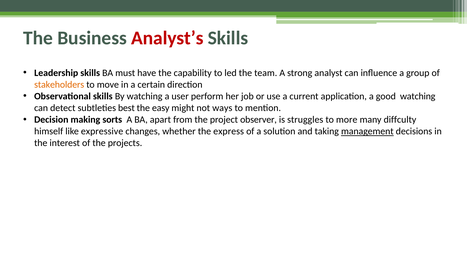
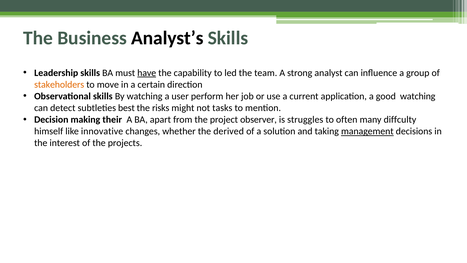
Analyst’s colour: red -> black (167, 38)
have underline: none -> present (147, 73)
easy: easy -> risks (161, 108)
ways: ways -> tasks (222, 108)
sorts: sorts -> their (112, 120)
more: more -> often (347, 120)
expressive: expressive -> innovative (102, 131)
express: express -> derived (229, 131)
